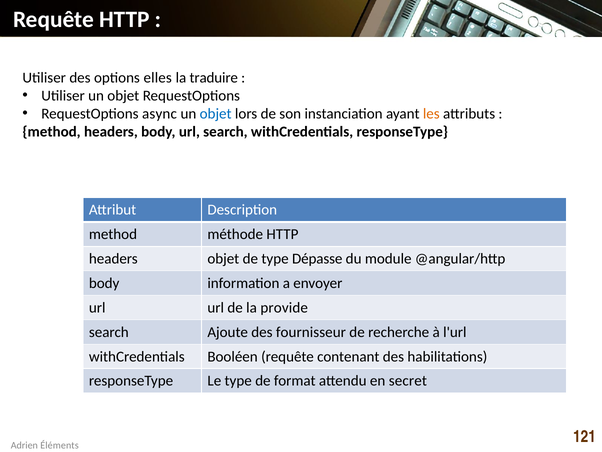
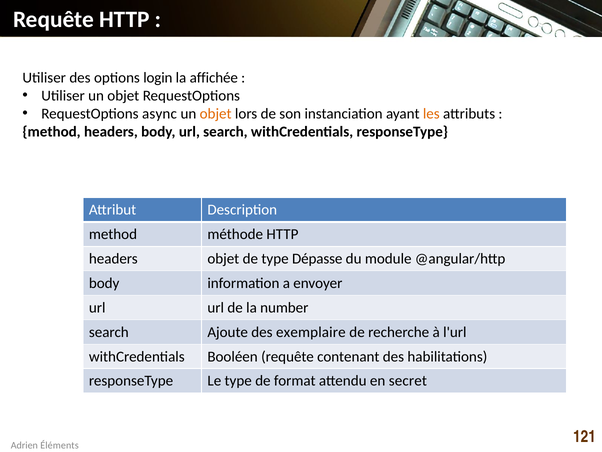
elles: elles -> login (158, 78)
traduire: traduire -> affichée (214, 78)
objet colour: blue -> orange (216, 114)
provide: provide -> number (284, 307)
fournisseur: fournisseur -> exemplaire (311, 332)
